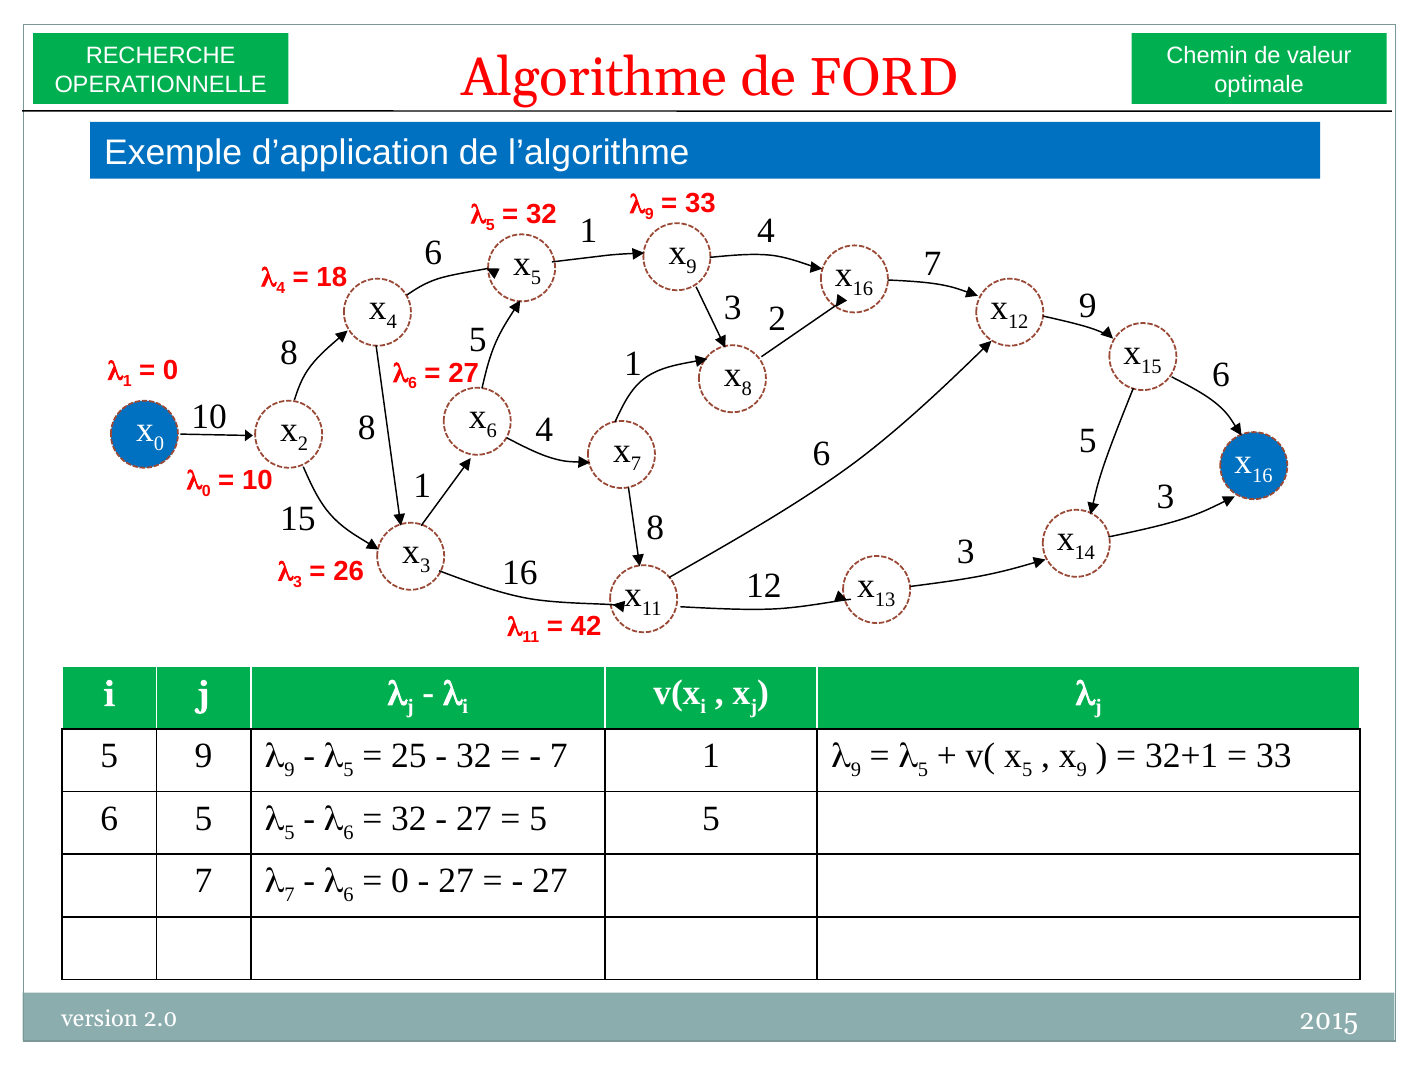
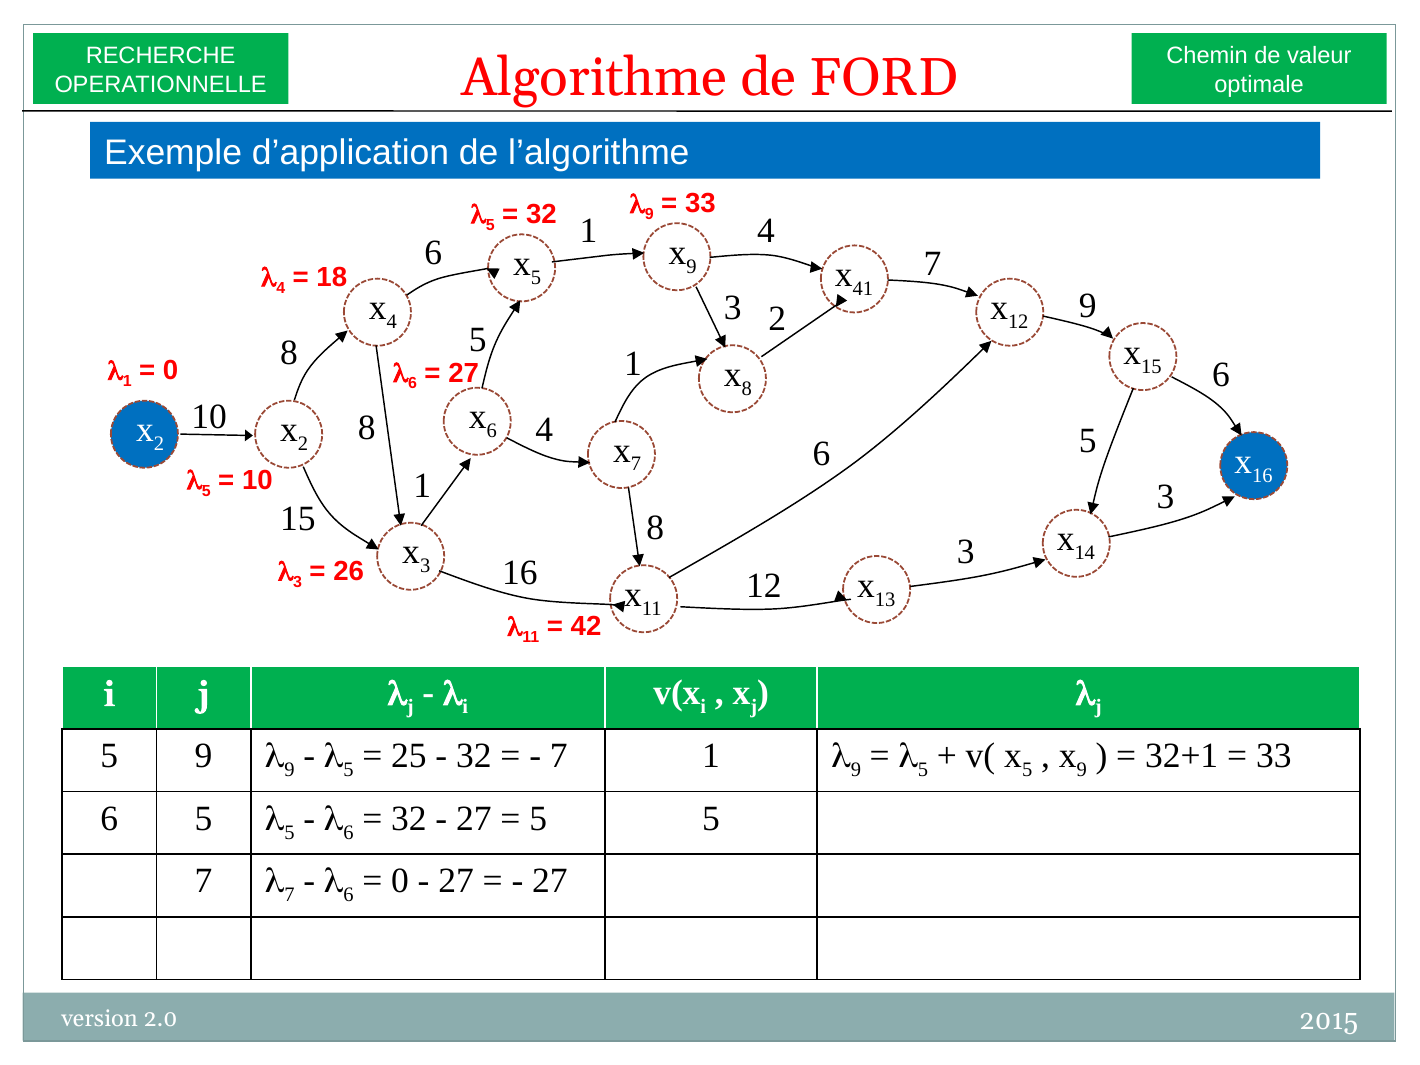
16: 16 -> 41 (863, 289)
0: 0 -> 2 (159, 444)
0: 0 -> 5 (206, 491)
